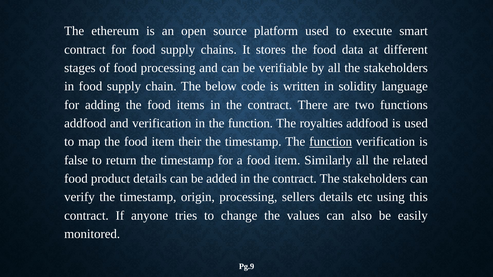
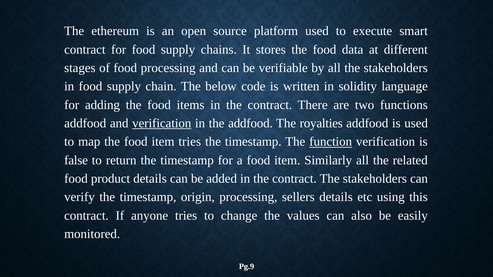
verification underline: none -> present (162, 123)
in the function: function -> addfood (250, 123)
item their: their -> tries (190, 142)
